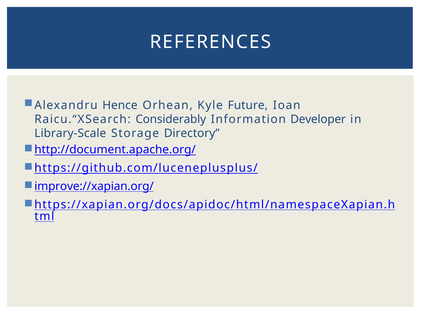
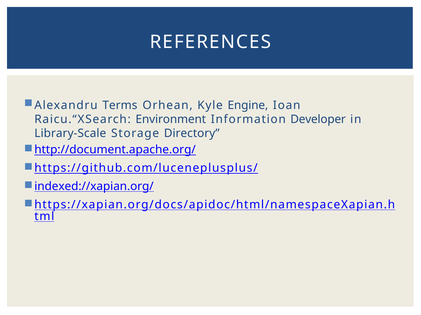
Hence: Hence -> Terms (120, 105)
Future: Future -> Engine (248, 105)
Considerably: Considerably -> Environment (171, 120)
improve://xapian.org/: improve://xapian.org/ -> indexed://xapian.org/ (94, 187)
